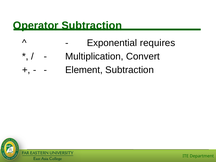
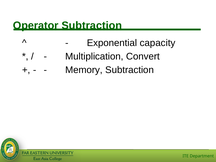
requires: requires -> capacity (158, 43)
Element: Element -> Memory (84, 70)
